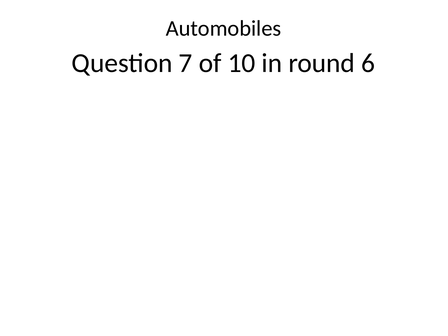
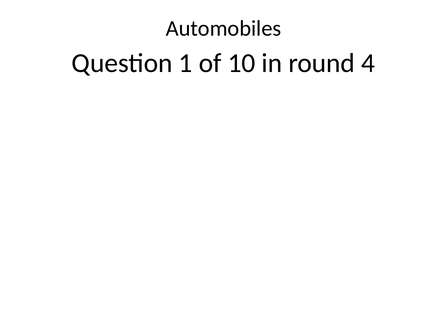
7: 7 -> 1 (186, 63)
6: 6 -> 4 (368, 63)
